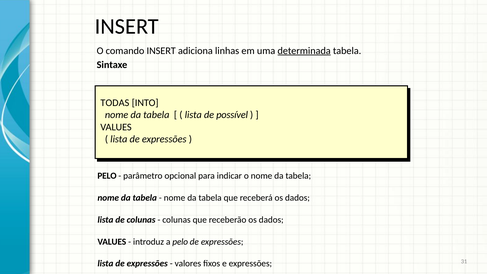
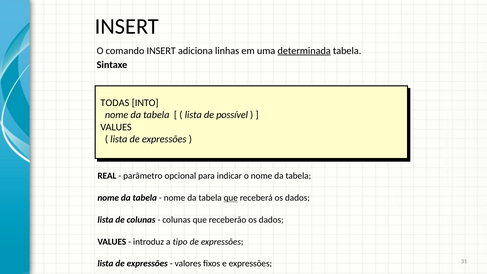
PELO: PELO -> REAL (107, 176)
que underline: none -> present (231, 198)
a pelo: pelo -> tipo (180, 242)
